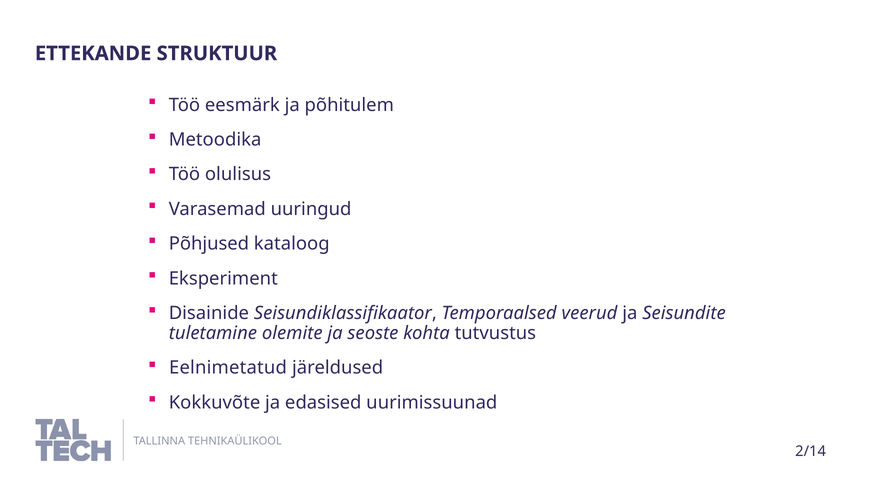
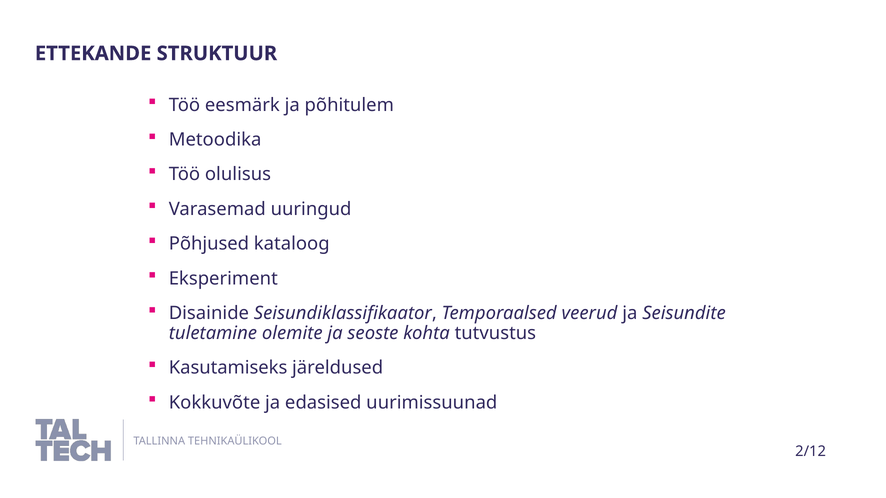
Eelnimetatud: Eelnimetatud -> Kasutamiseks (228, 368)
2/14: 2/14 -> 2/12 (811, 452)
